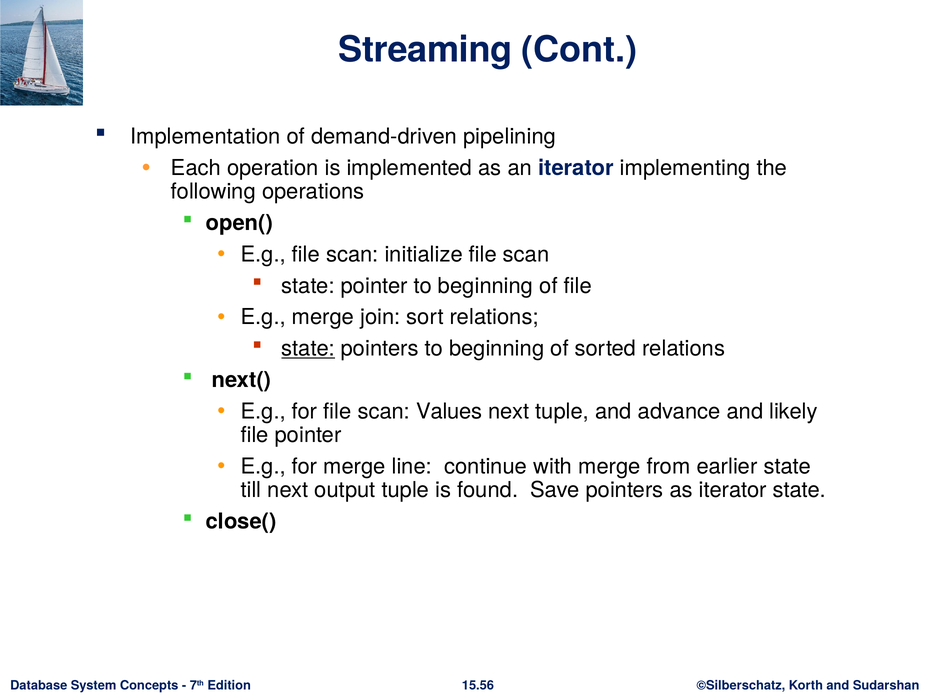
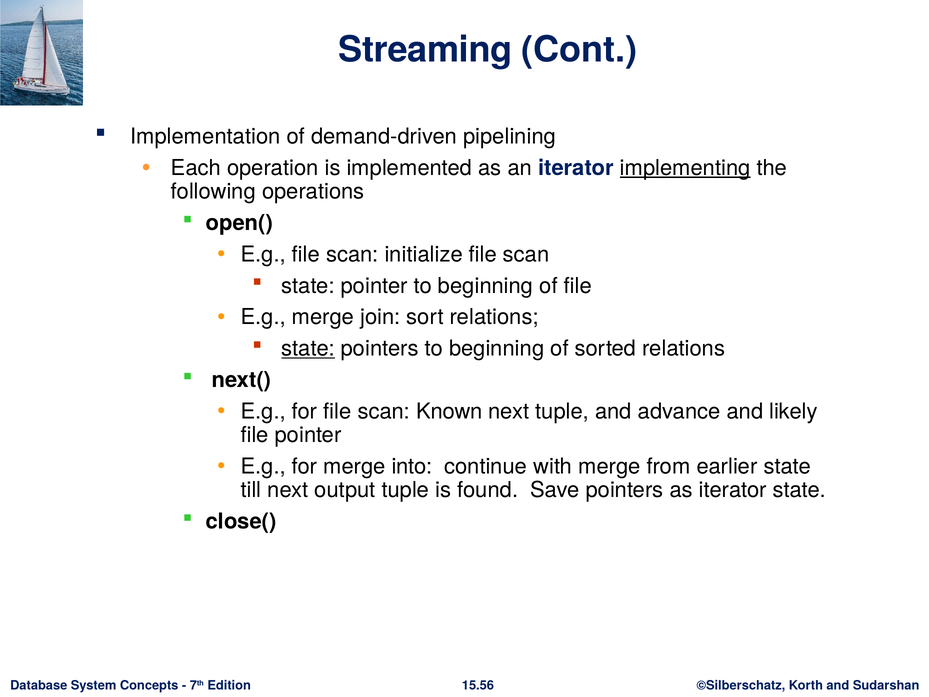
implementing underline: none -> present (685, 168)
Values: Values -> Known (449, 411)
line: line -> into (412, 466)
